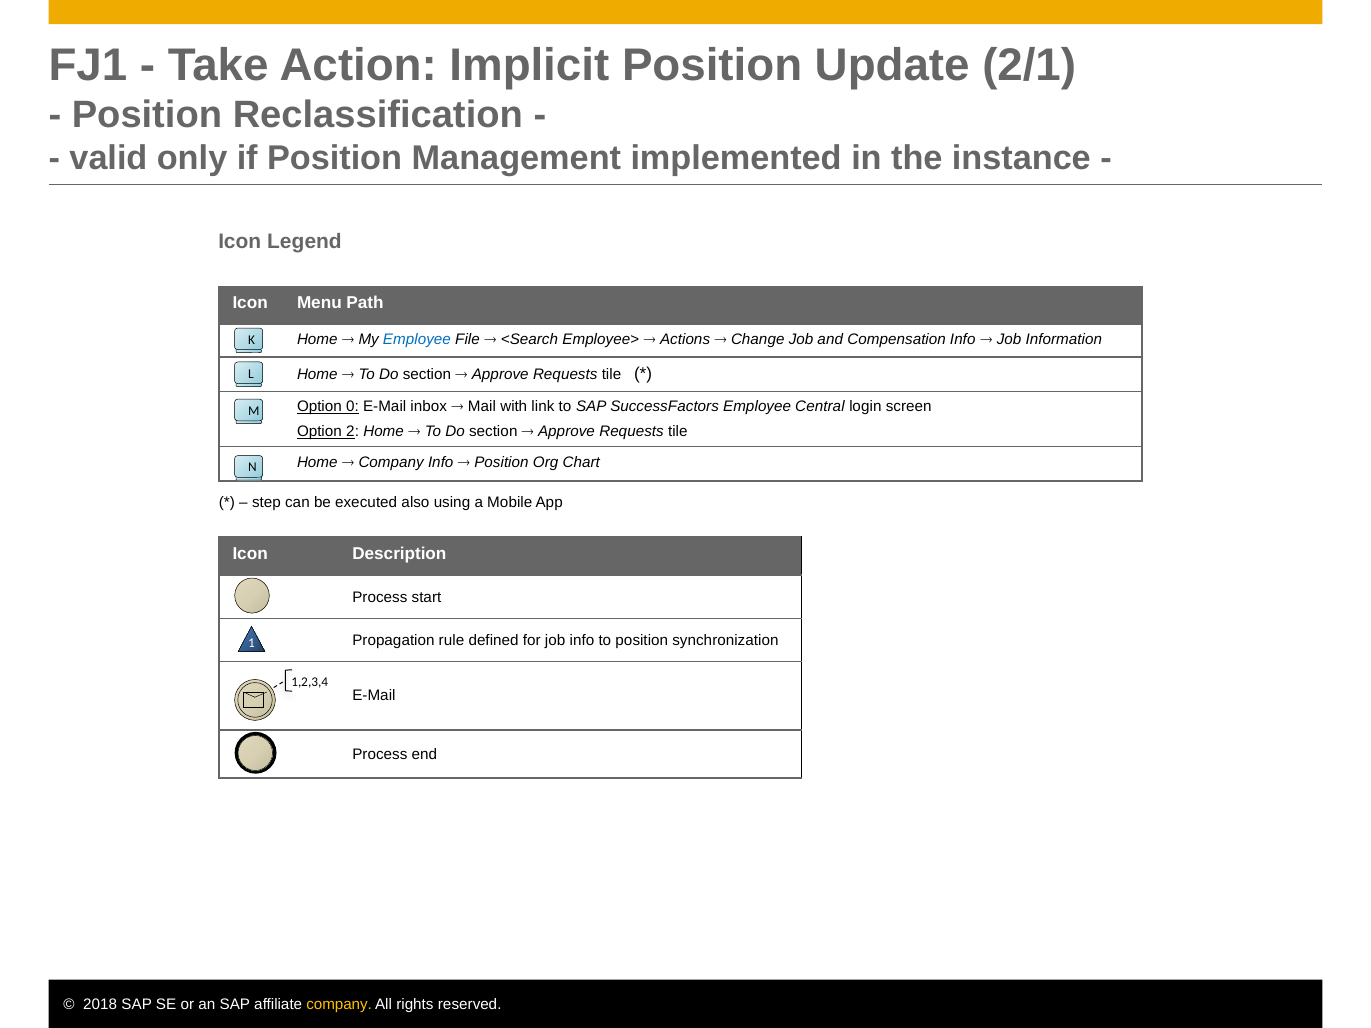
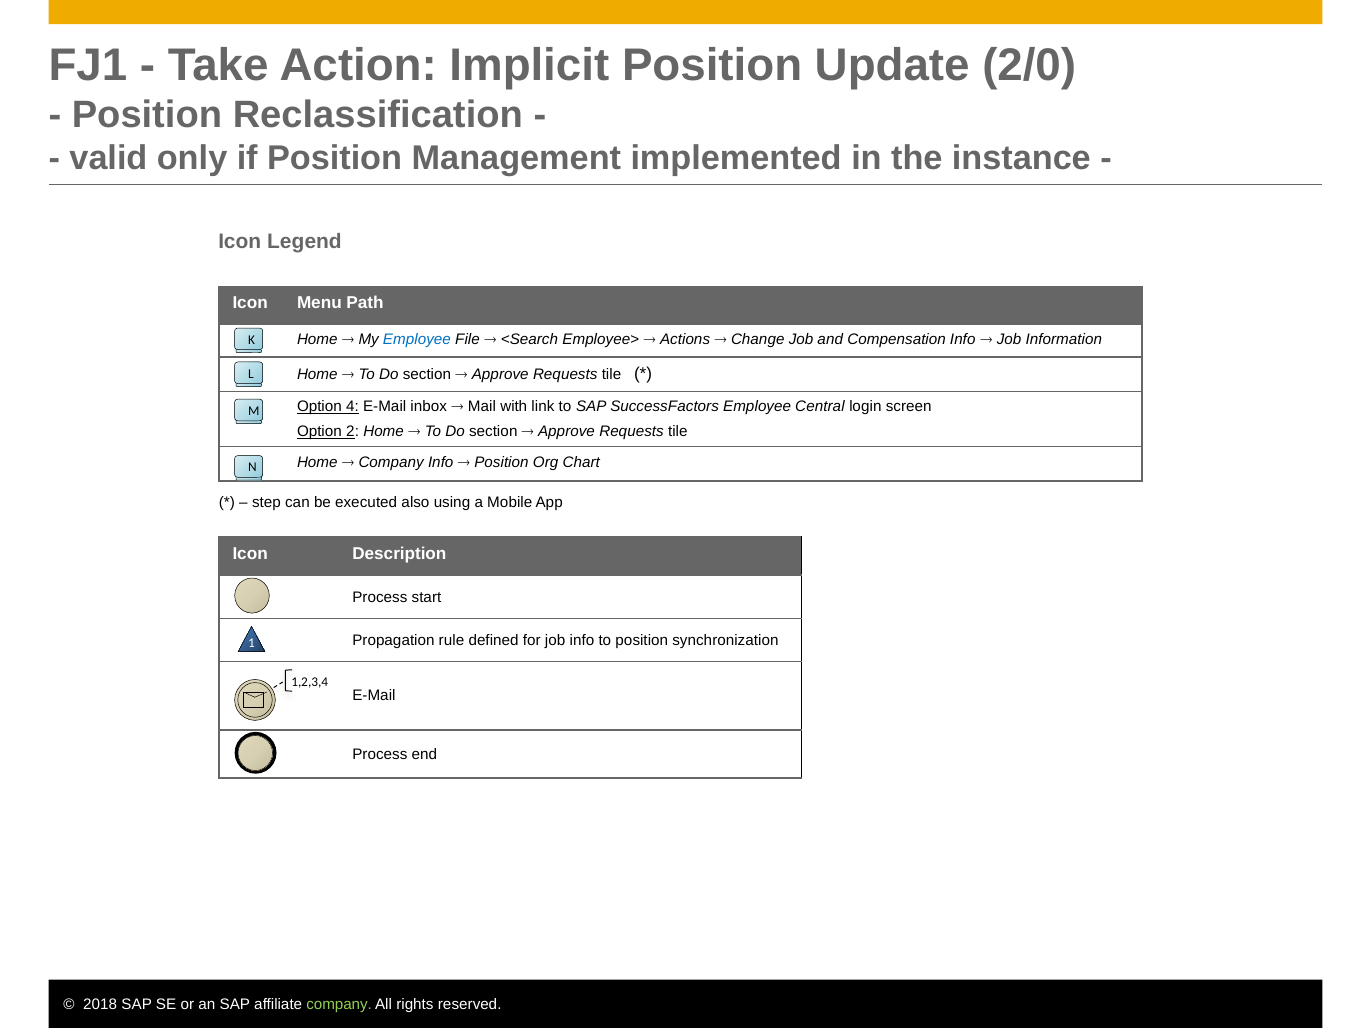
2/1: 2/1 -> 2/0 (1029, 65)
0: 0 -> 4 (353, 407)
company colour: yellow -> light green (339, 1005)
